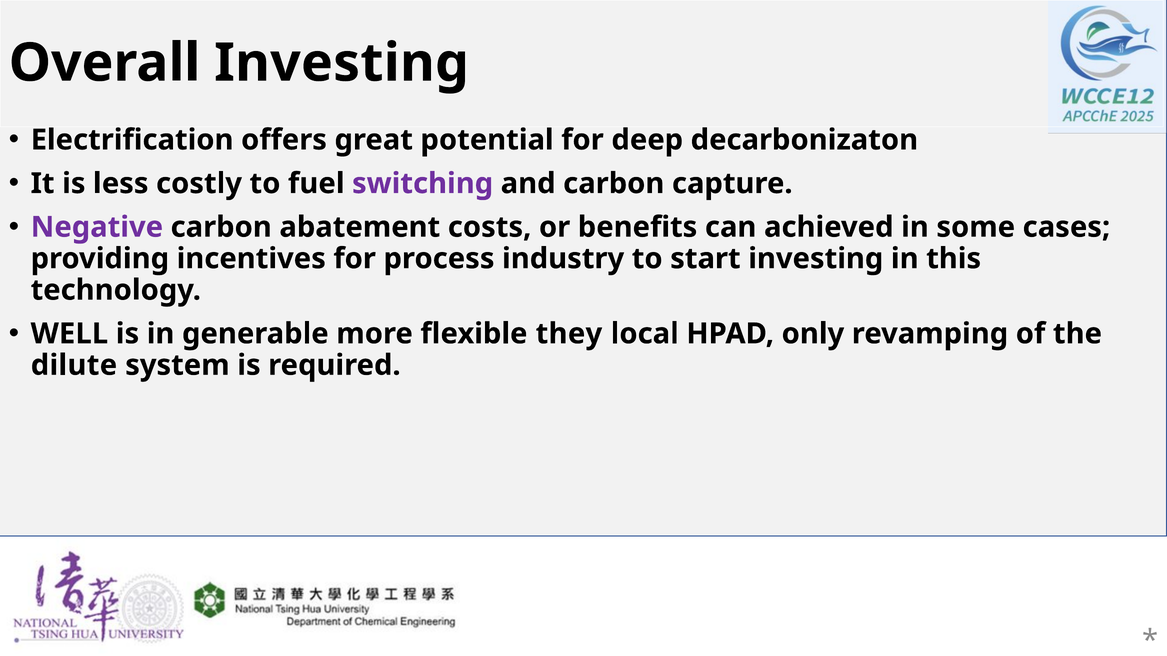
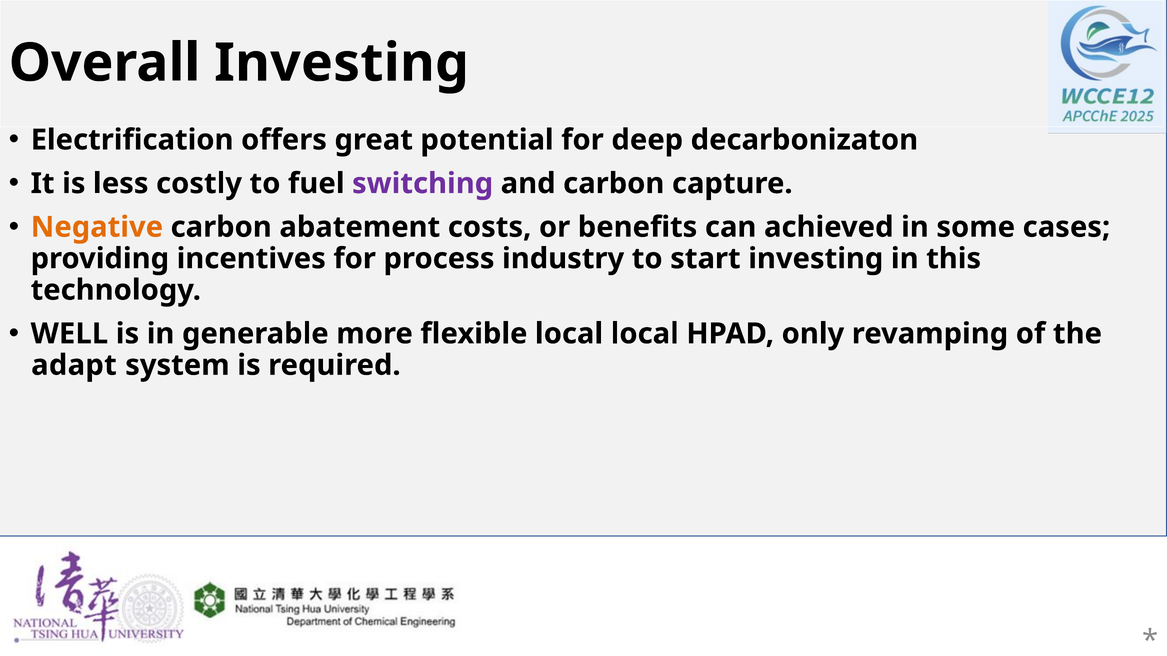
Negative colour: purple -> orange (97, 227)
flexible they: they -> local (569, 334)
dilute: dilute -> adapt (74, 365)
